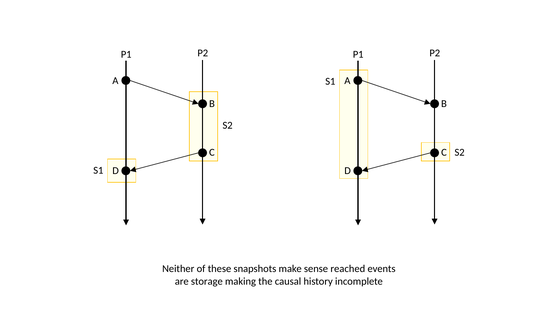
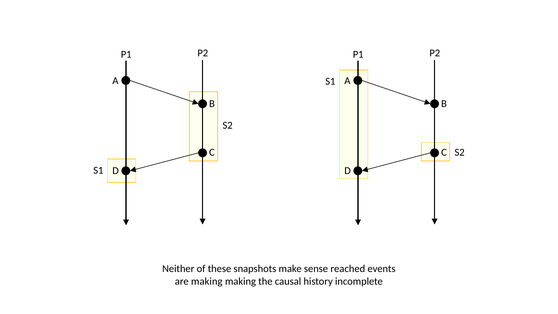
are storage: storage -> making (207, 281)
